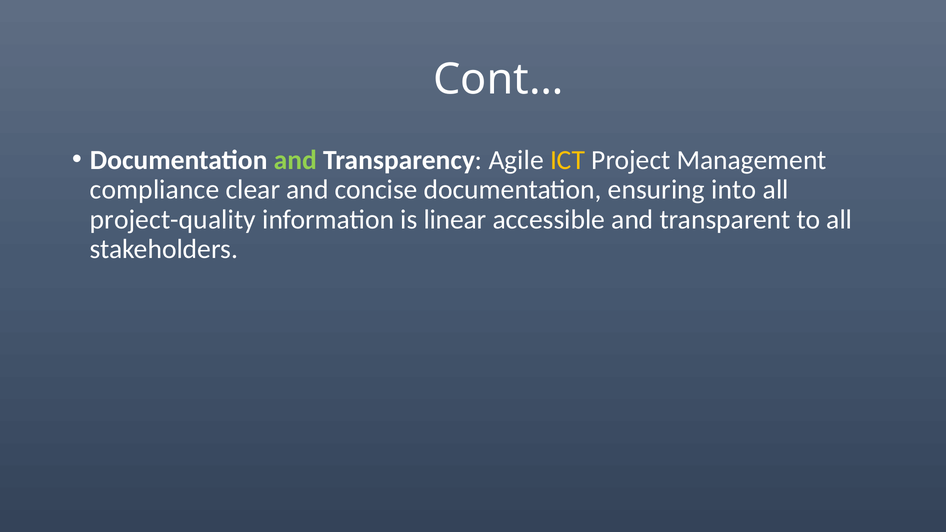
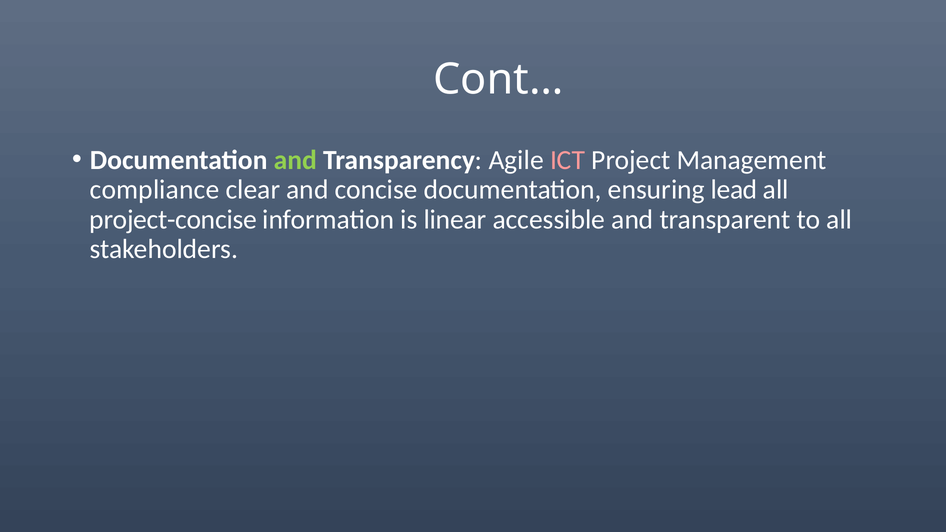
ICT colour: yellow -> pink (568, 160)
into: into -> lead (734, 190)
project-quality: project-quality -> project-concise (173, 220)
